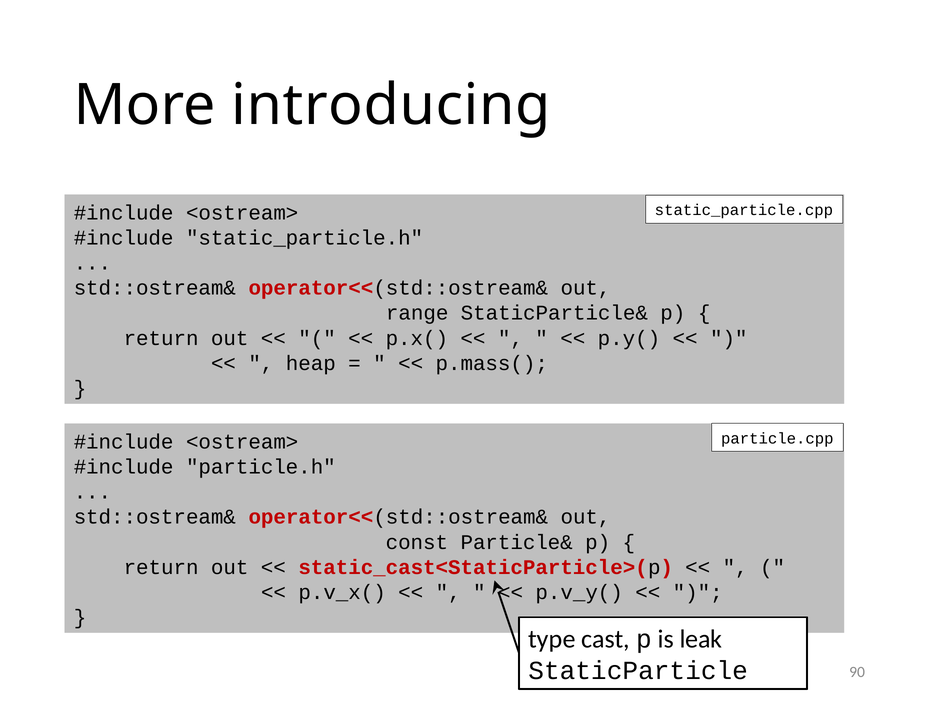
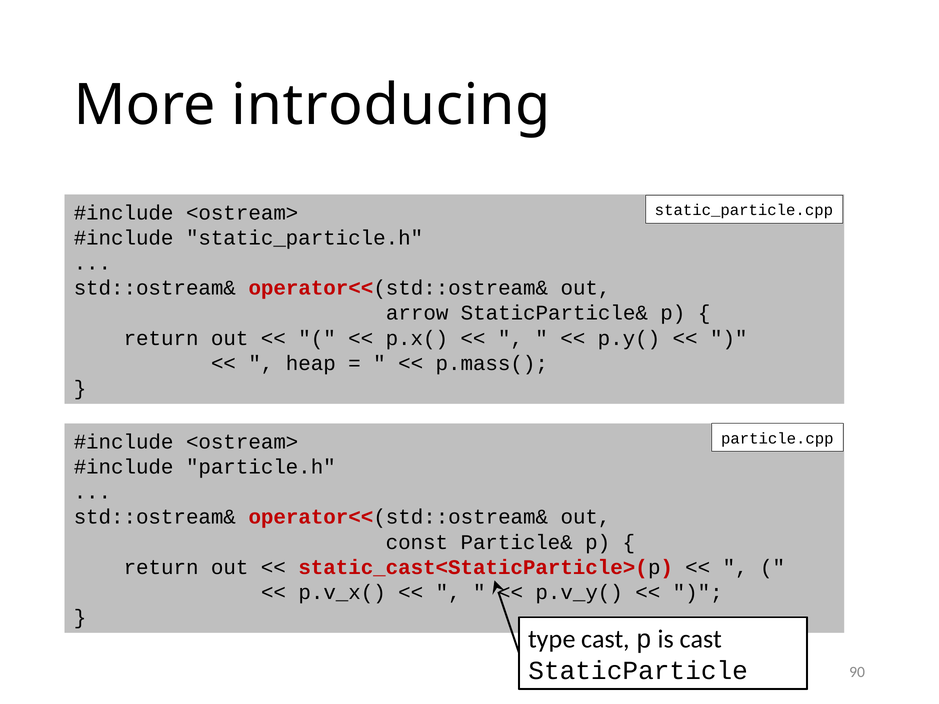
range: range -> arrow (417, 313)
is leak: leak -> cast (701, 640)
